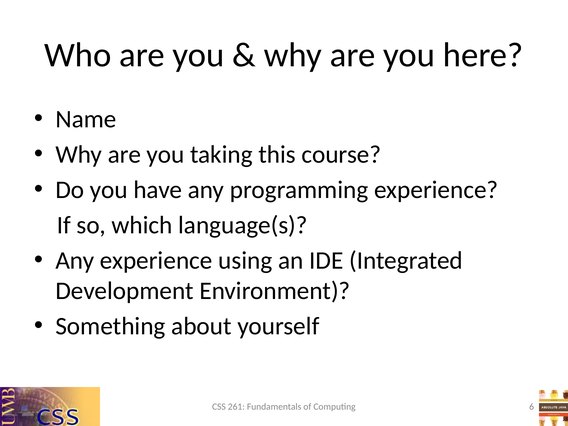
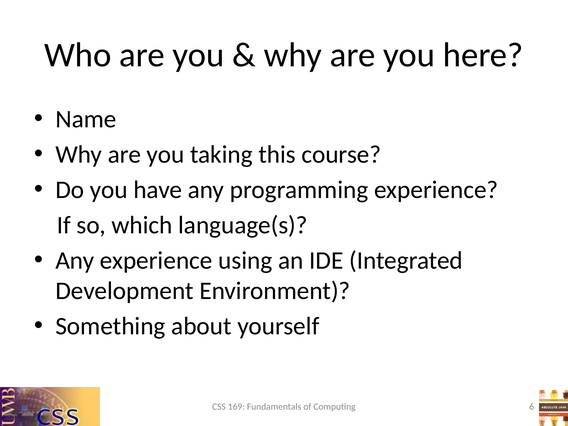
261: 261 -> 169 (236, 407)
